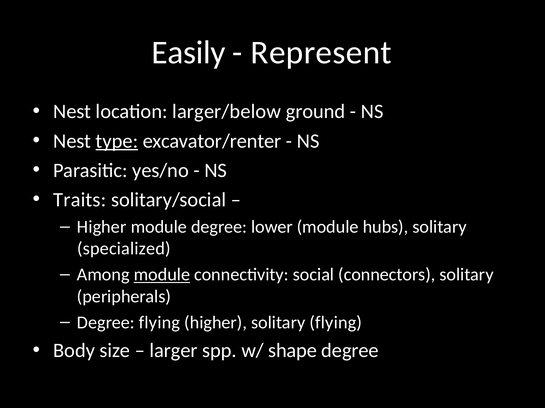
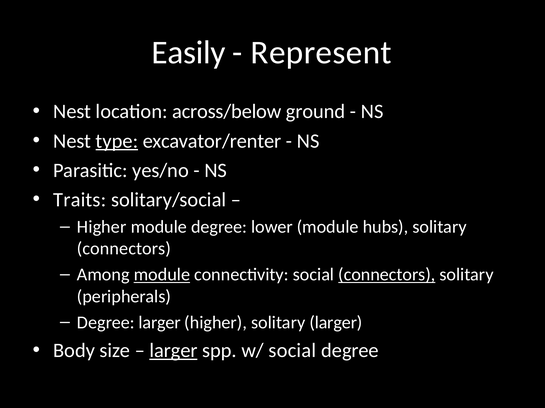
larger/below: larger/below -> across/below (227, 112)
specialized: specialized -> connectors (124, 249)
connectors underline: none -> present (387, 275)
Degree flying: flying -> larger (160, 323)
solitary flying: flying -> larger (336, 323)
larger underline: none -> present (174, 351)
w/ shape: shape -> social (292, 351)
